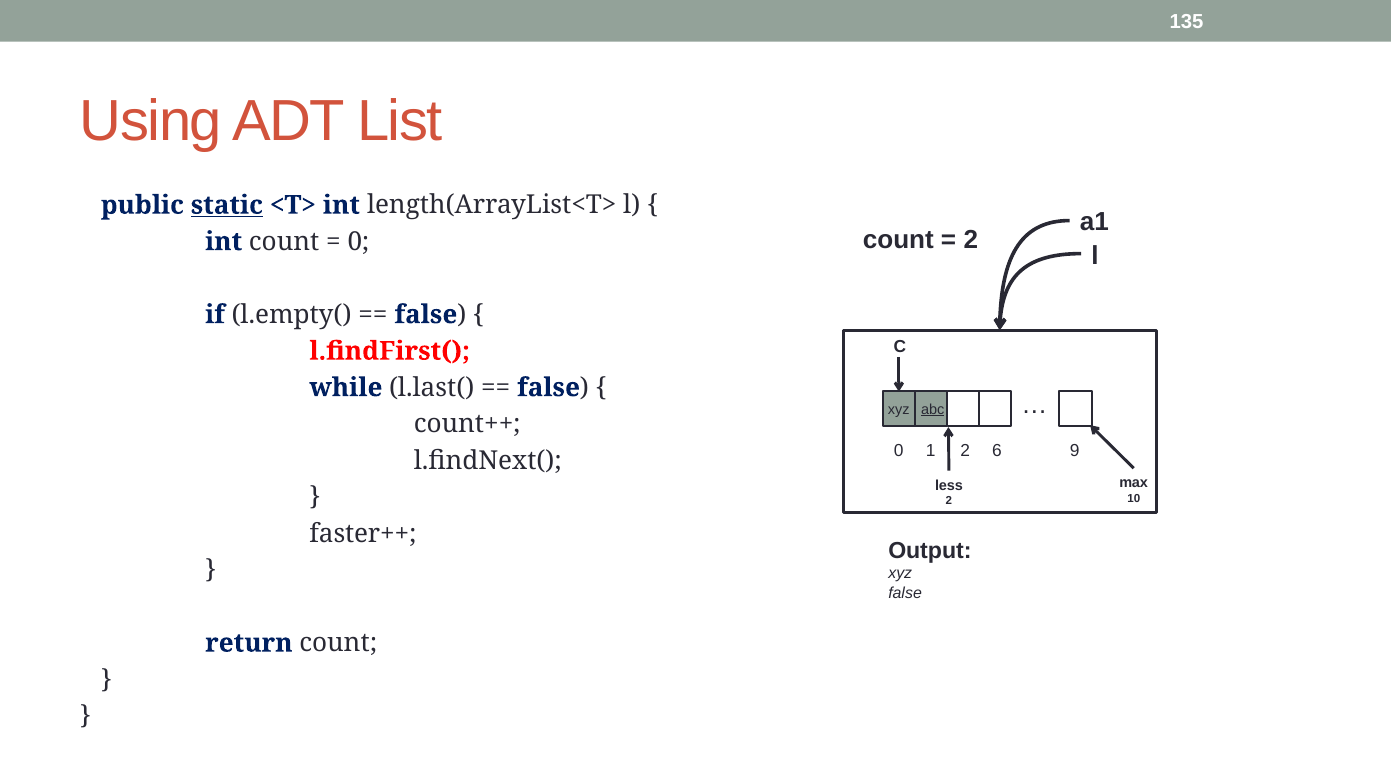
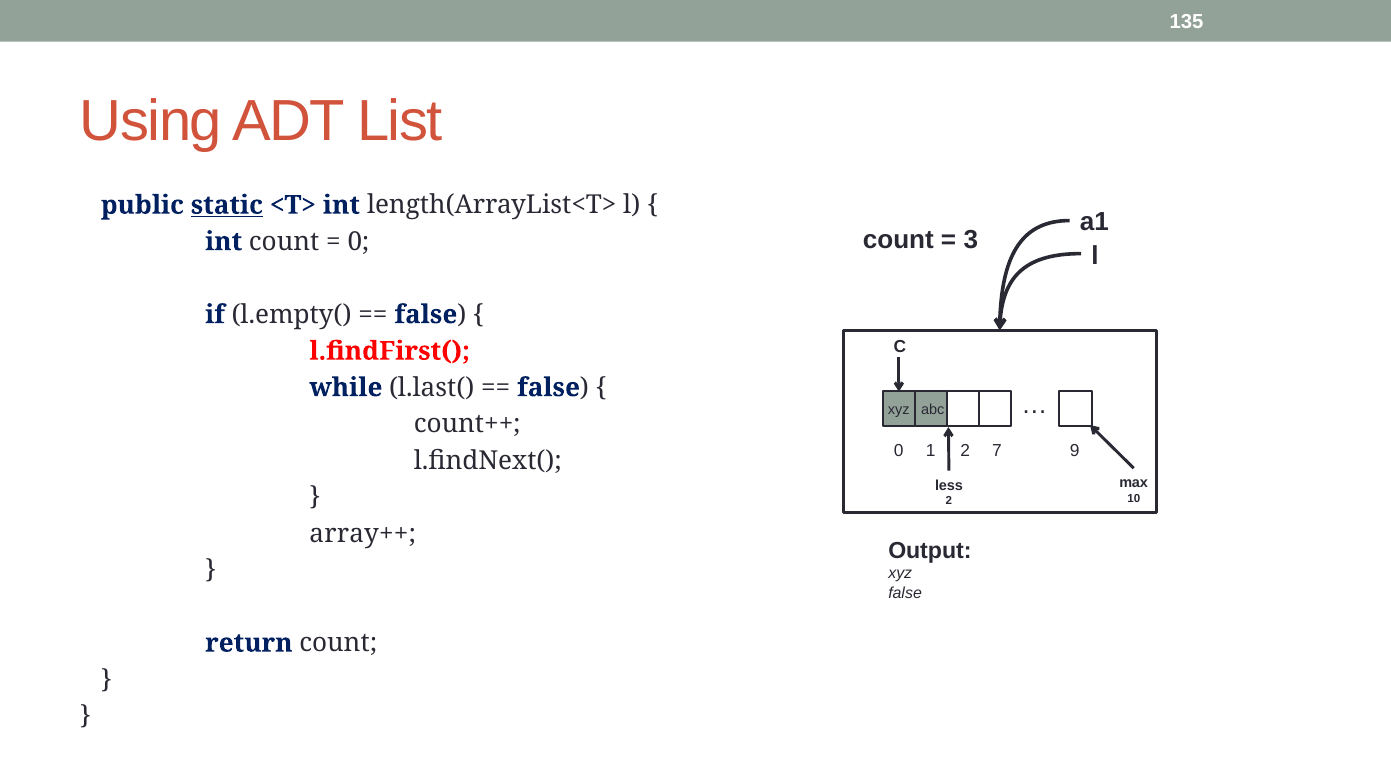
2: 2 -> 3 (971, 240)
abc underline: present -> none (933, 410)
6: 6 -> 7 (997, 451)
faster++: faster++ -> array++ (363, 534)
